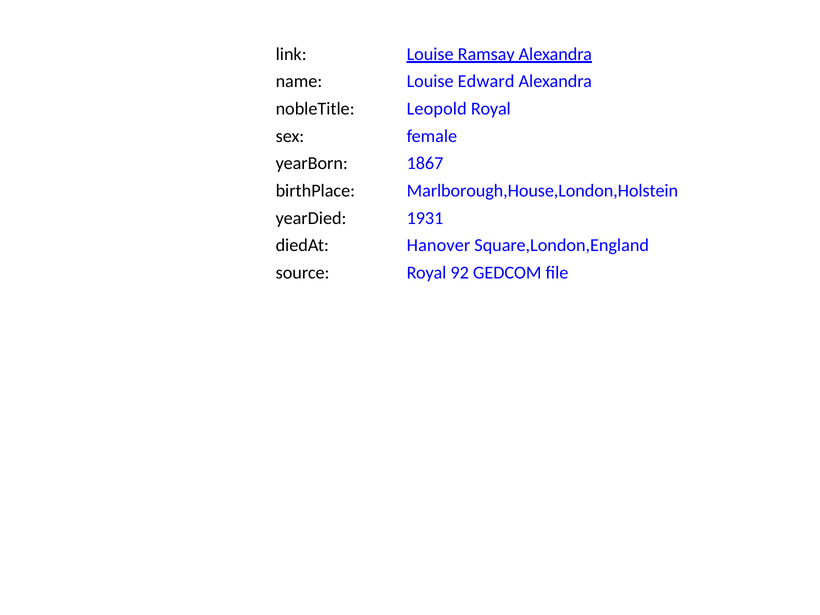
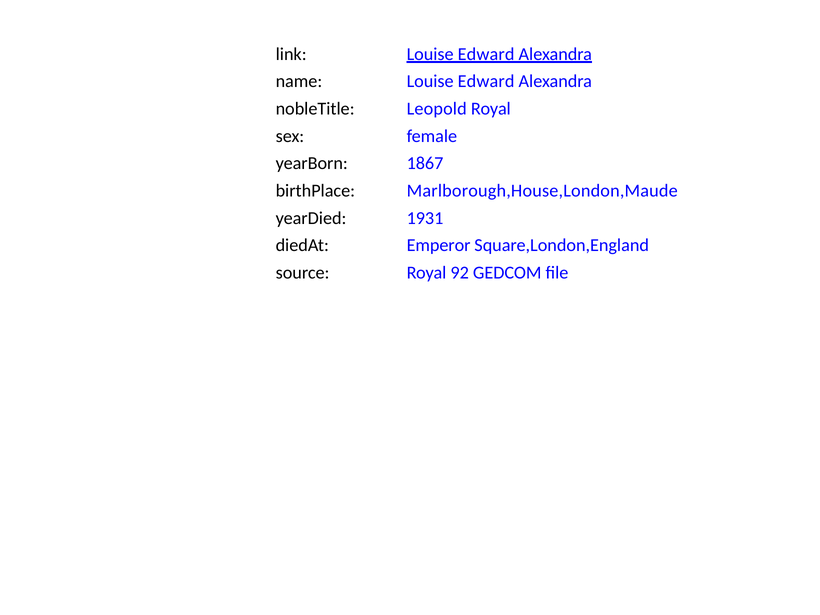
link Louise Ramsay: Ramsay -> Edward (486, 54)
Marlborough,House,London,Holstein: Marlborough,House,London,Holstein -> Marlborough,House,London,Maude (542, 191)
Hanover: Hanover -> Emperor (439, 245)
